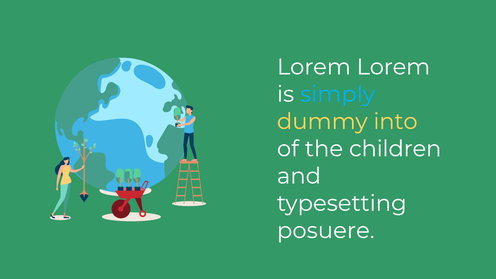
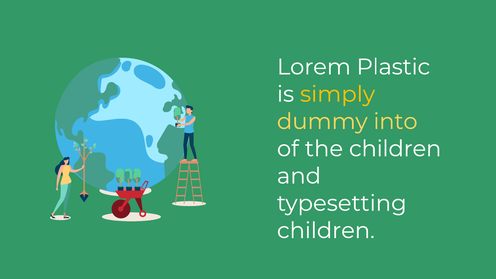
Lorem Lorem: Lorem -> Plastic (393, 67)
simply colour: light blue -> yellow (338, 94)
posuere: posuere -> children (326, 231)
